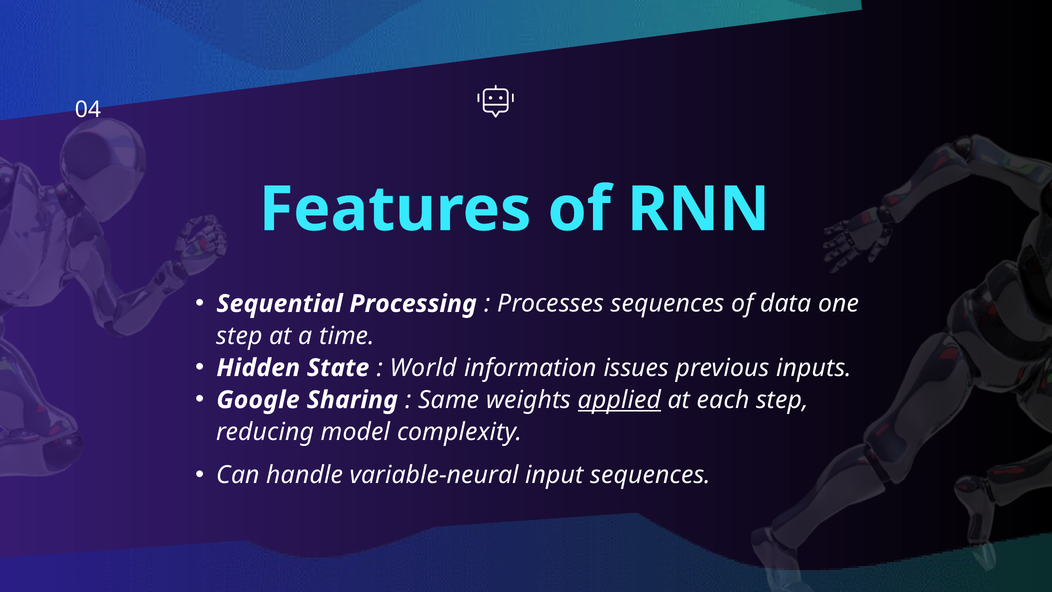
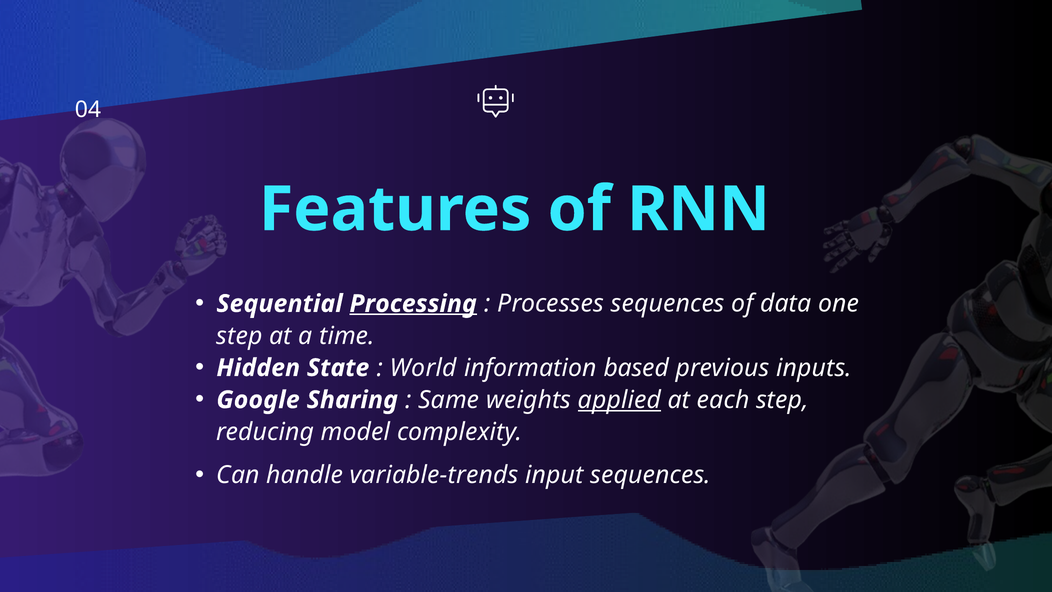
Processing underline: none -> present (413, 304)
issues: issues -> based (636, 368)
variable-neural: variable-neural -> variable-trends (434, 475)
